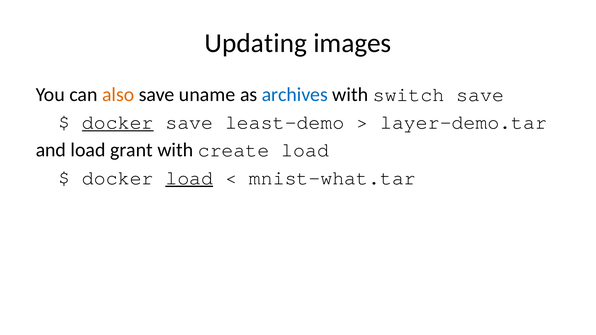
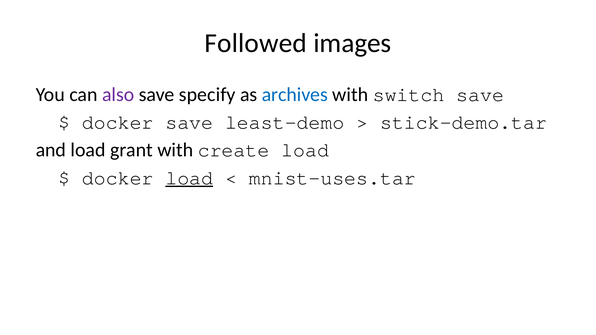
Updating: Updating -> Followed (256, 43)
also colour: orange -> purple (118, 95)
uname: uname -> specify (207, 95)
docker underline: present -> none (118, 122)
layer-demo.tar: layer-demo.tar -> stick-demo.tar (464, 122)
mnist-what.tar: mnist-what.tar -> mnist-uses.tar (332, 178)
